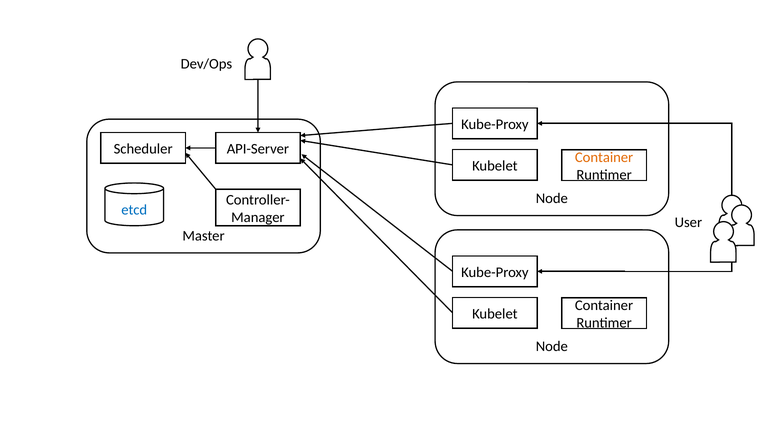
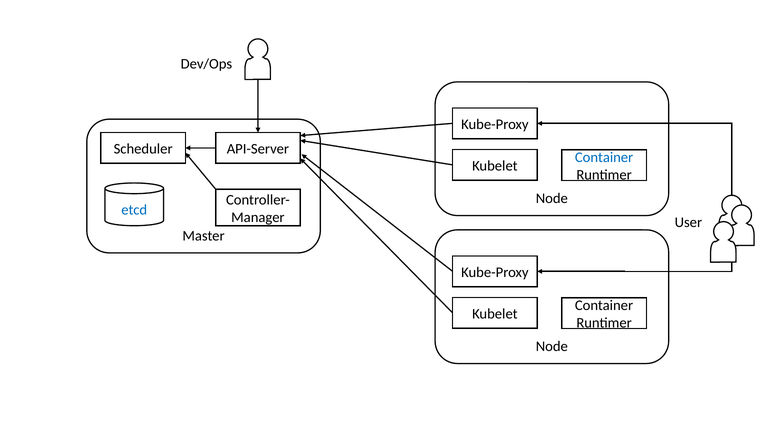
Container colour: orange -> blue (604, 157)
